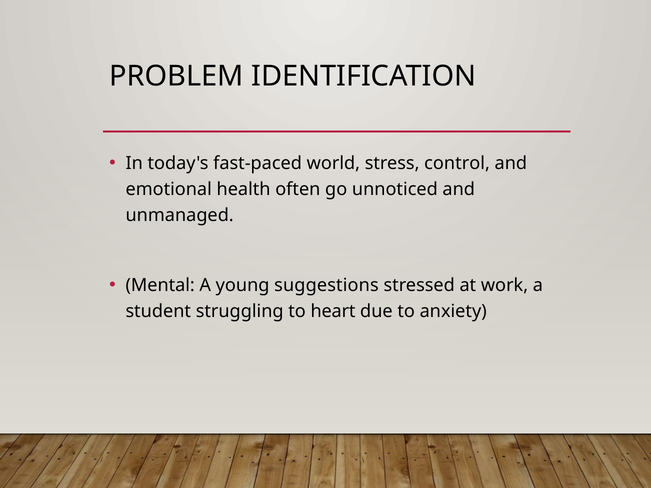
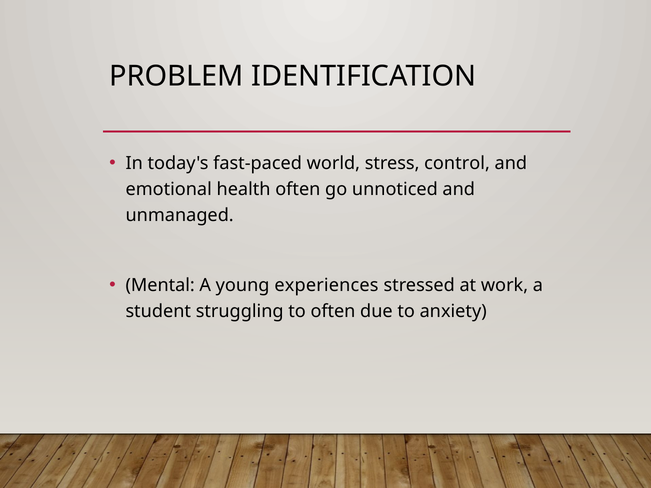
suggestions: suggestions -> experiences (326, 285)
to heart: heart -> often (333, 312)
